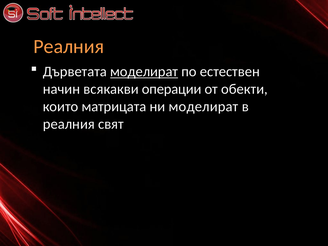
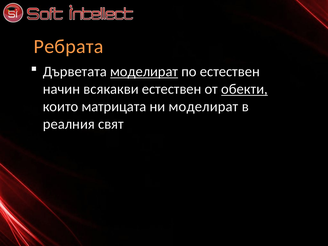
Реалния: Реалния -> Ребрата (69, 46)
всякакви операции: операции -> естествен (172, 89)
обекти underline: none -> present (245, 89)
